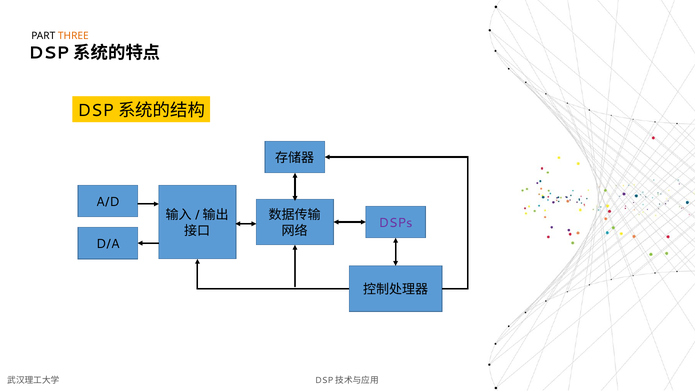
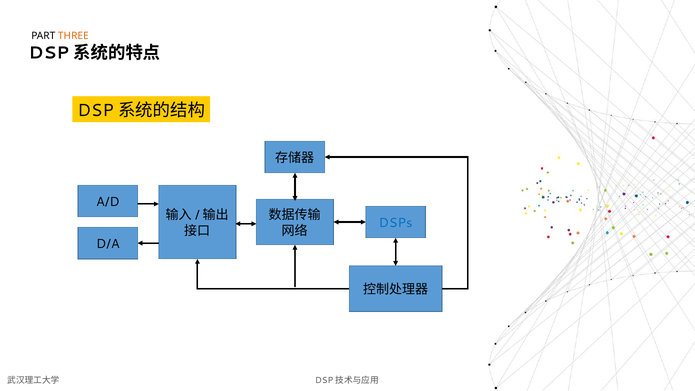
DSPs colour: purple -> blue (396, 223)
